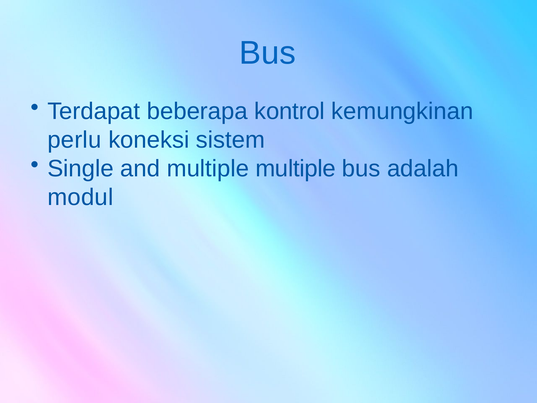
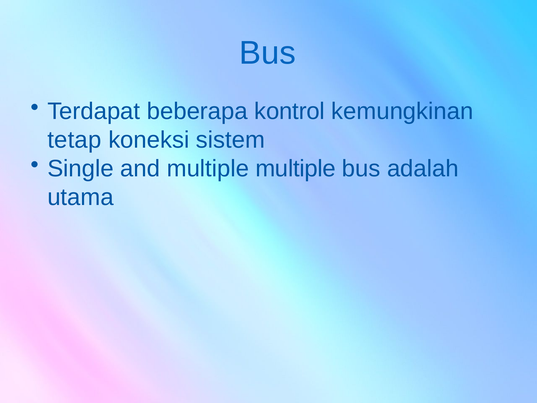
perlu: perlu -> tetap (74, 140)
modul: modul -> utama (81, 197)
